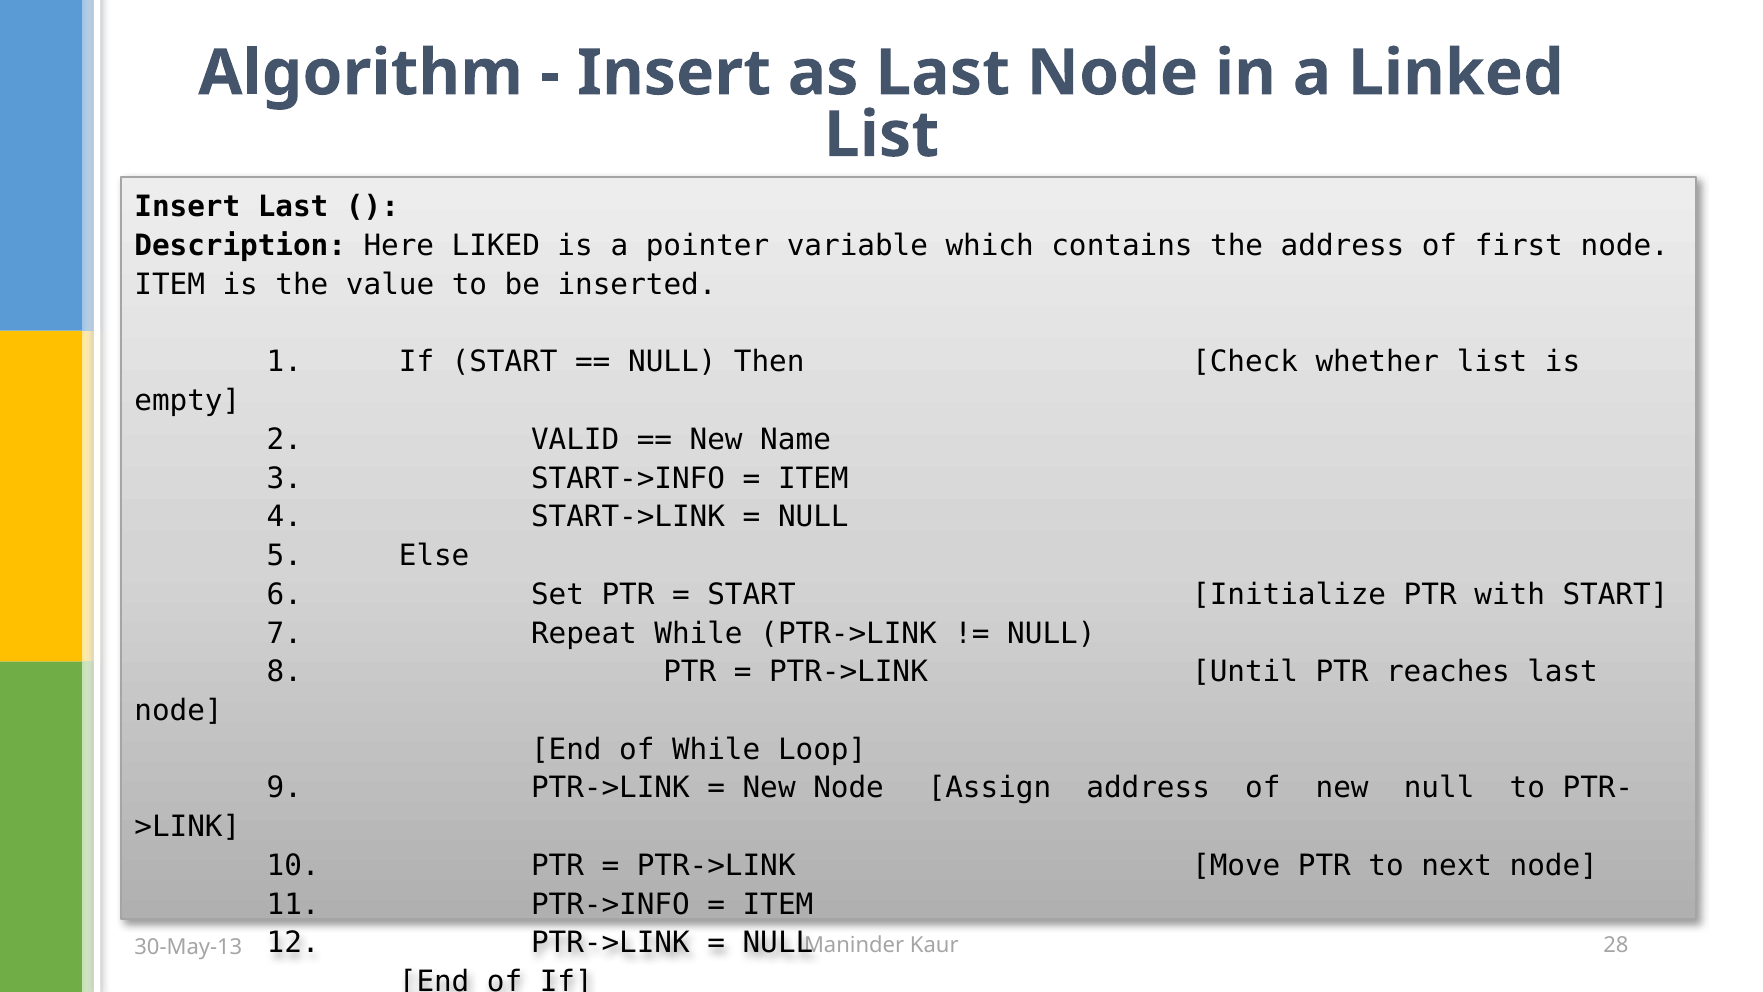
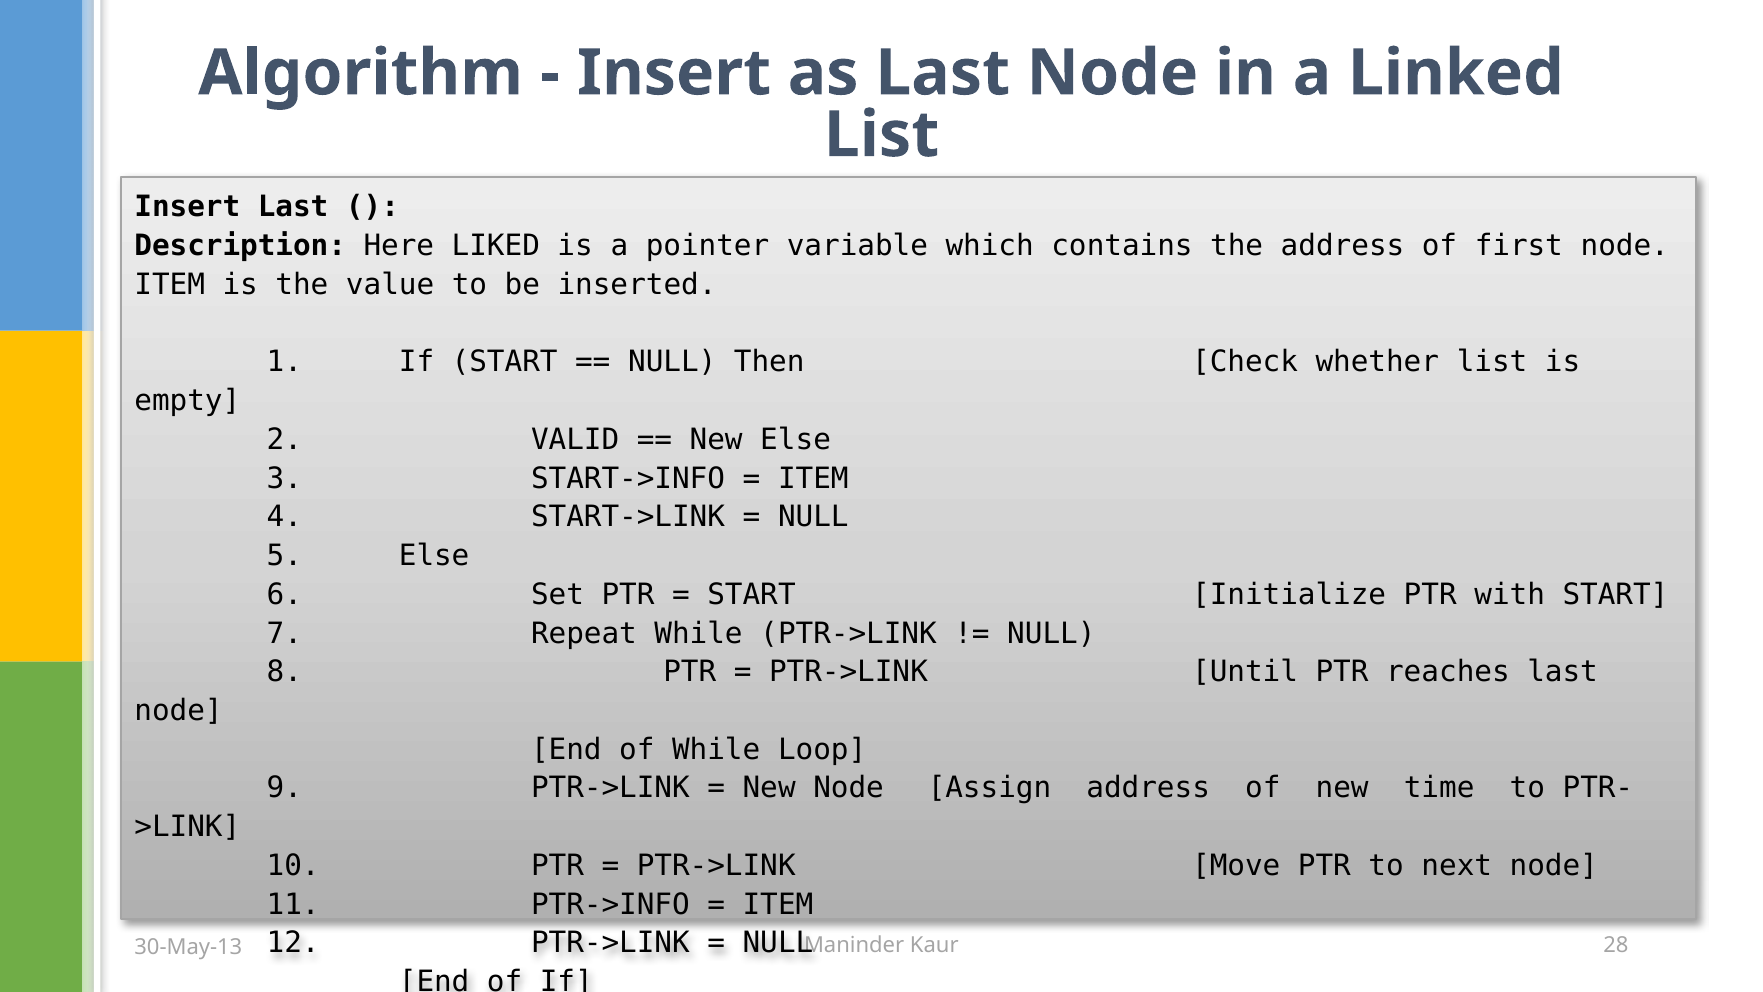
New Name: Name -> Else (796, 439)
new null: null -> time (1439, 788)
